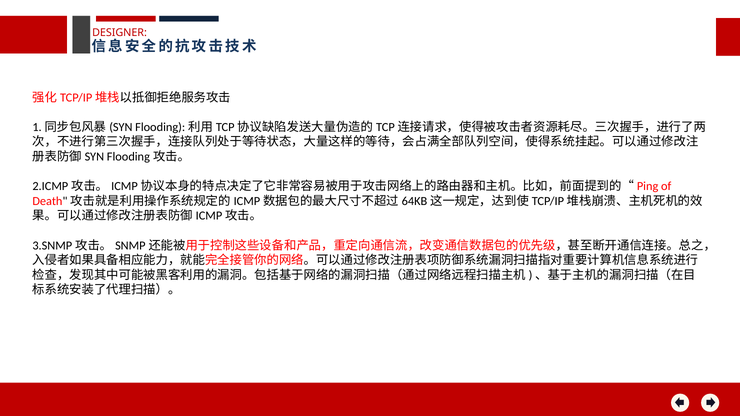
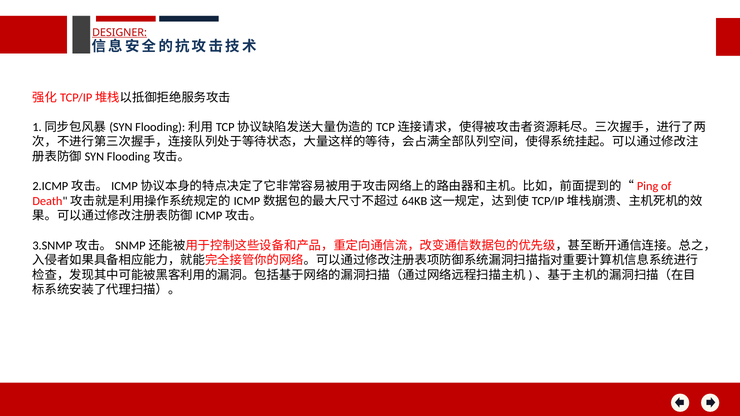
DESIGNER underline: none -> present (120, 32)
